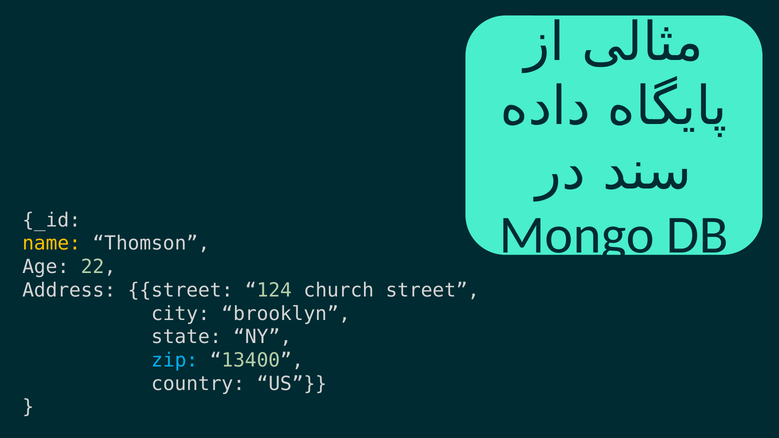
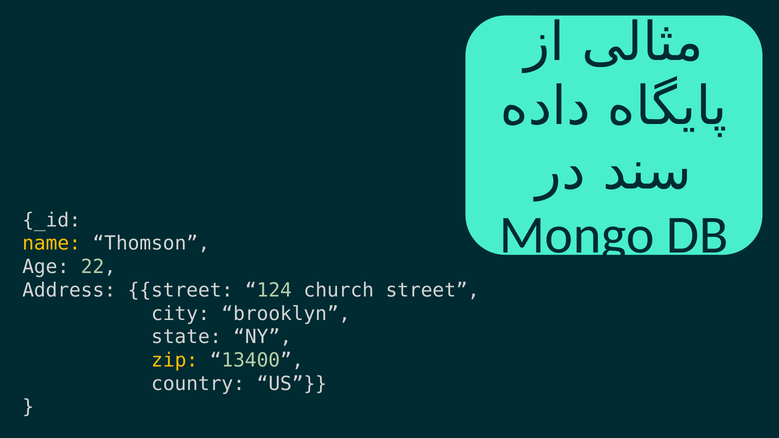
zip colour: light blue -> yellow (175, 360)
